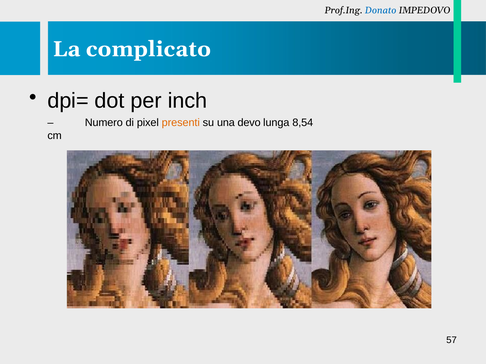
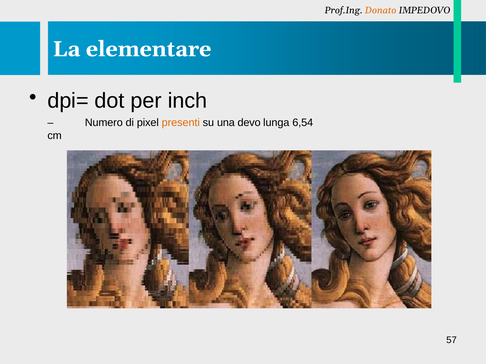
Donato colour: blue -> orange (381, 11)
complicato: complicato -> elementare (149, 49)
8,54: 8,54 -> 6,54 (303, 123)
